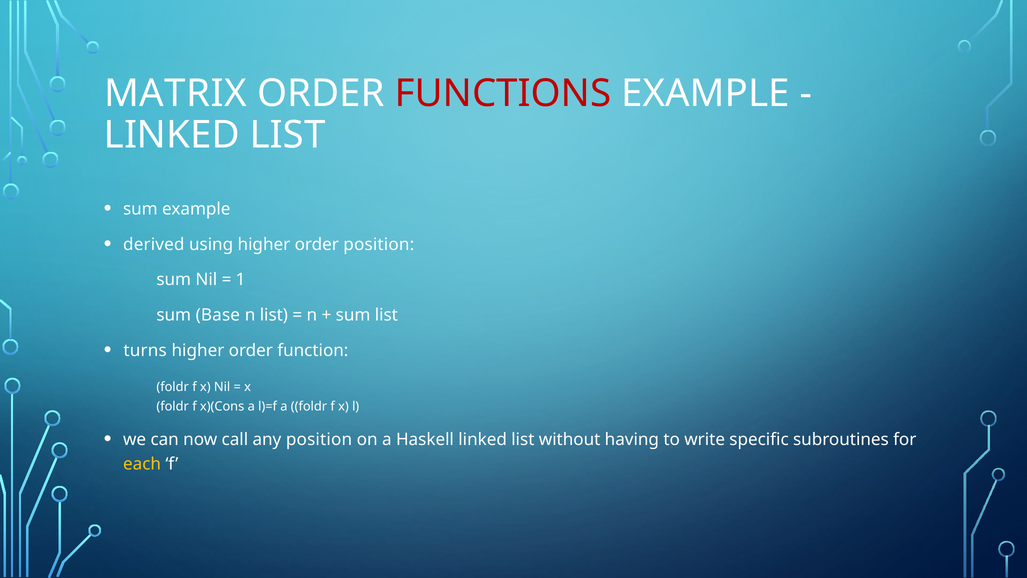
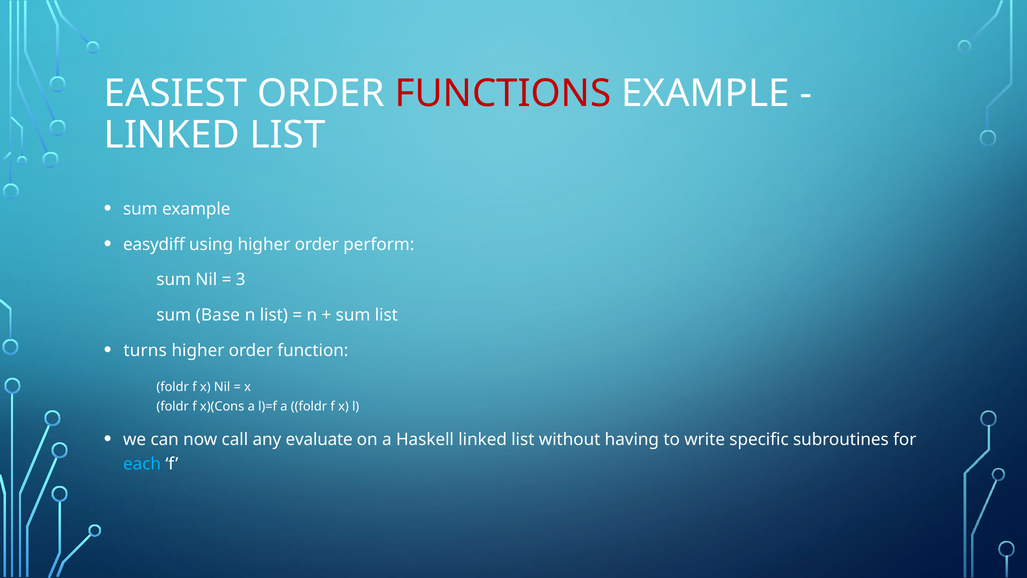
MATRIX: MATRIX -> EASIEST (176, 93)
derived: derived -> easydiff (154, 244)
order position: position -> perform (379, 244)
1: 1 -> 3 (241, 280)
any position: position -> evaluate (319, 439)
each colour: yellow -> light blue (142, 464)
